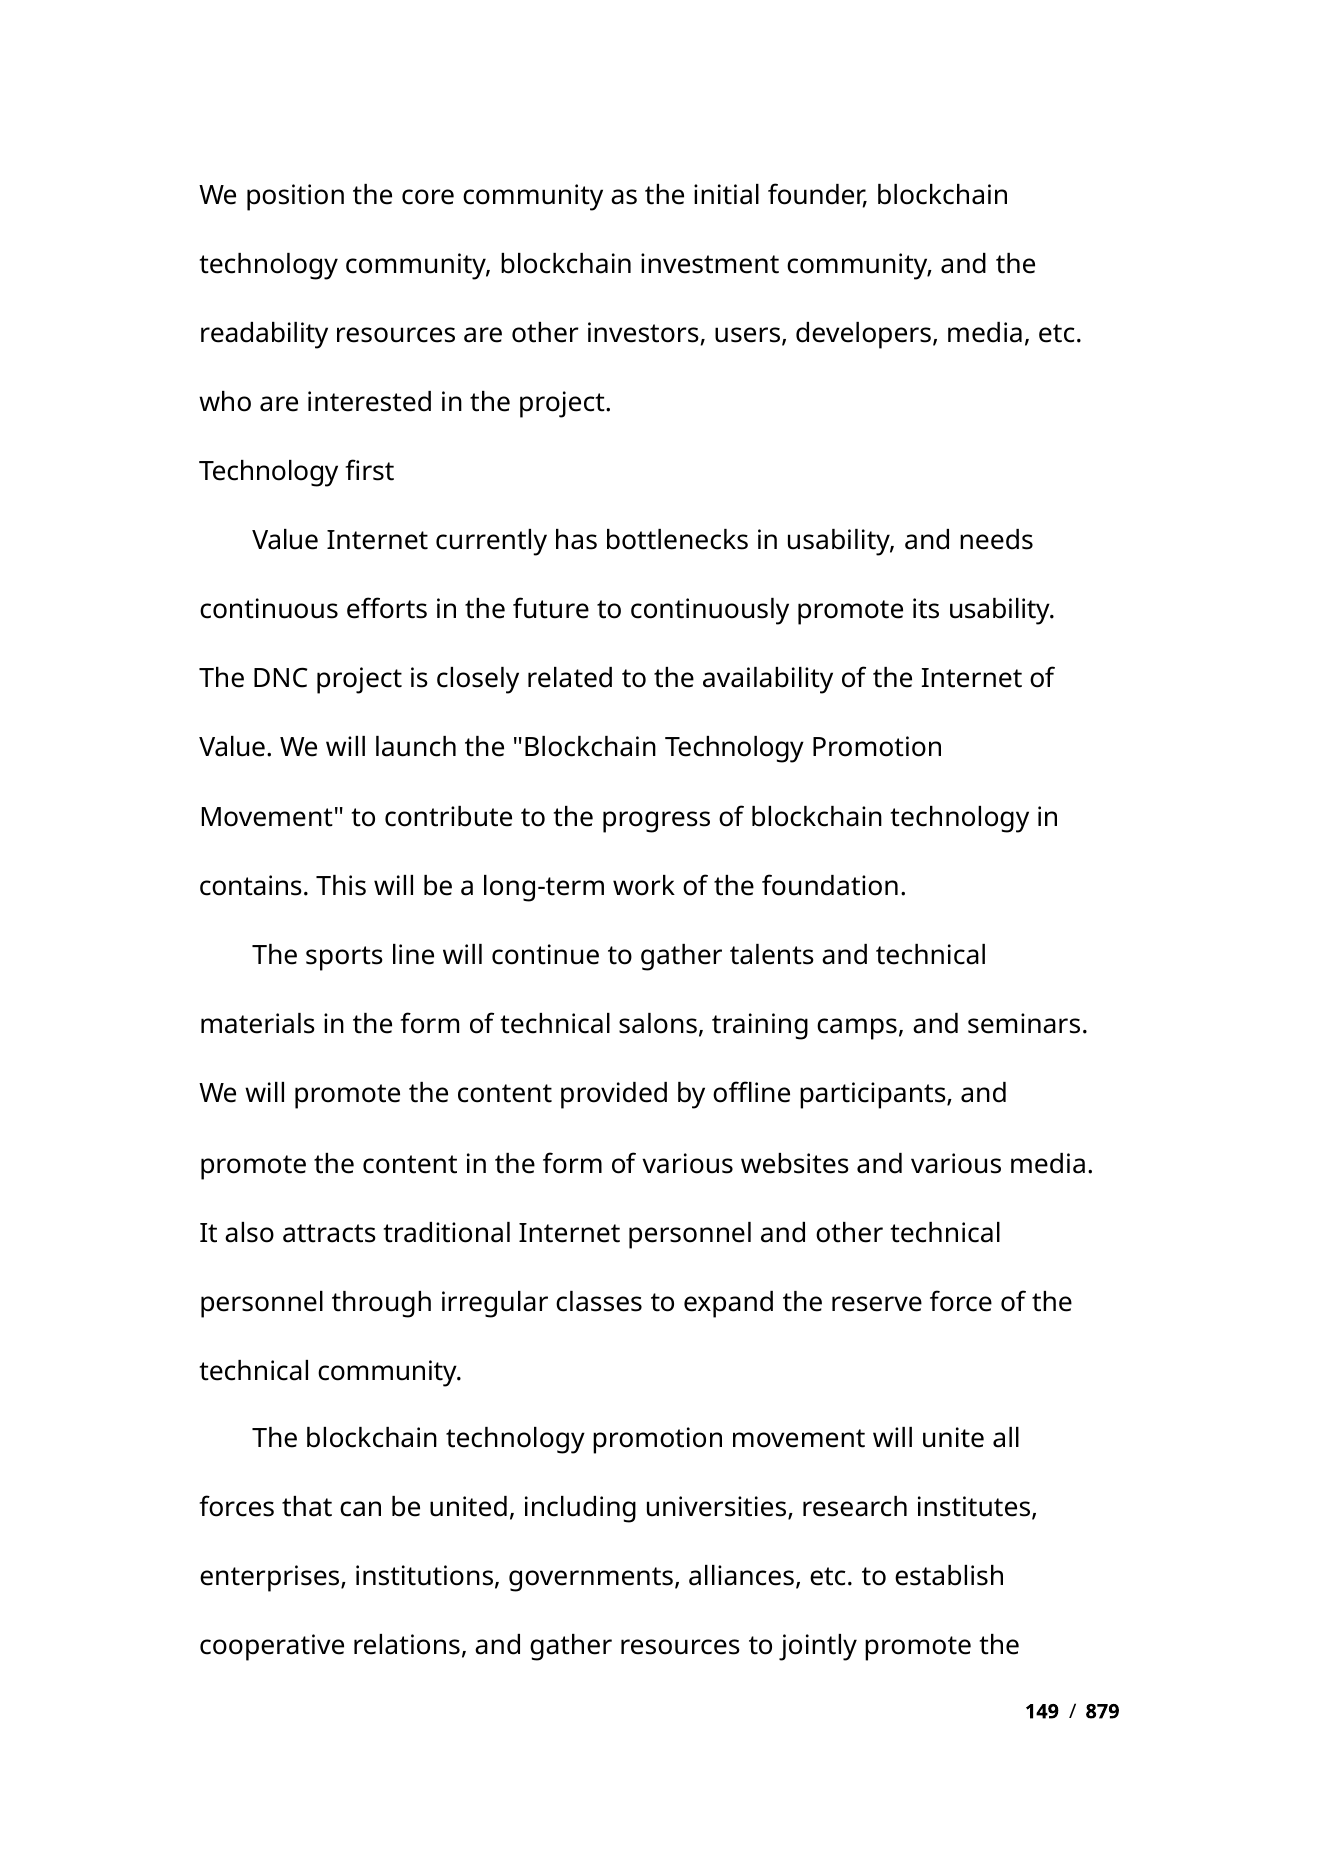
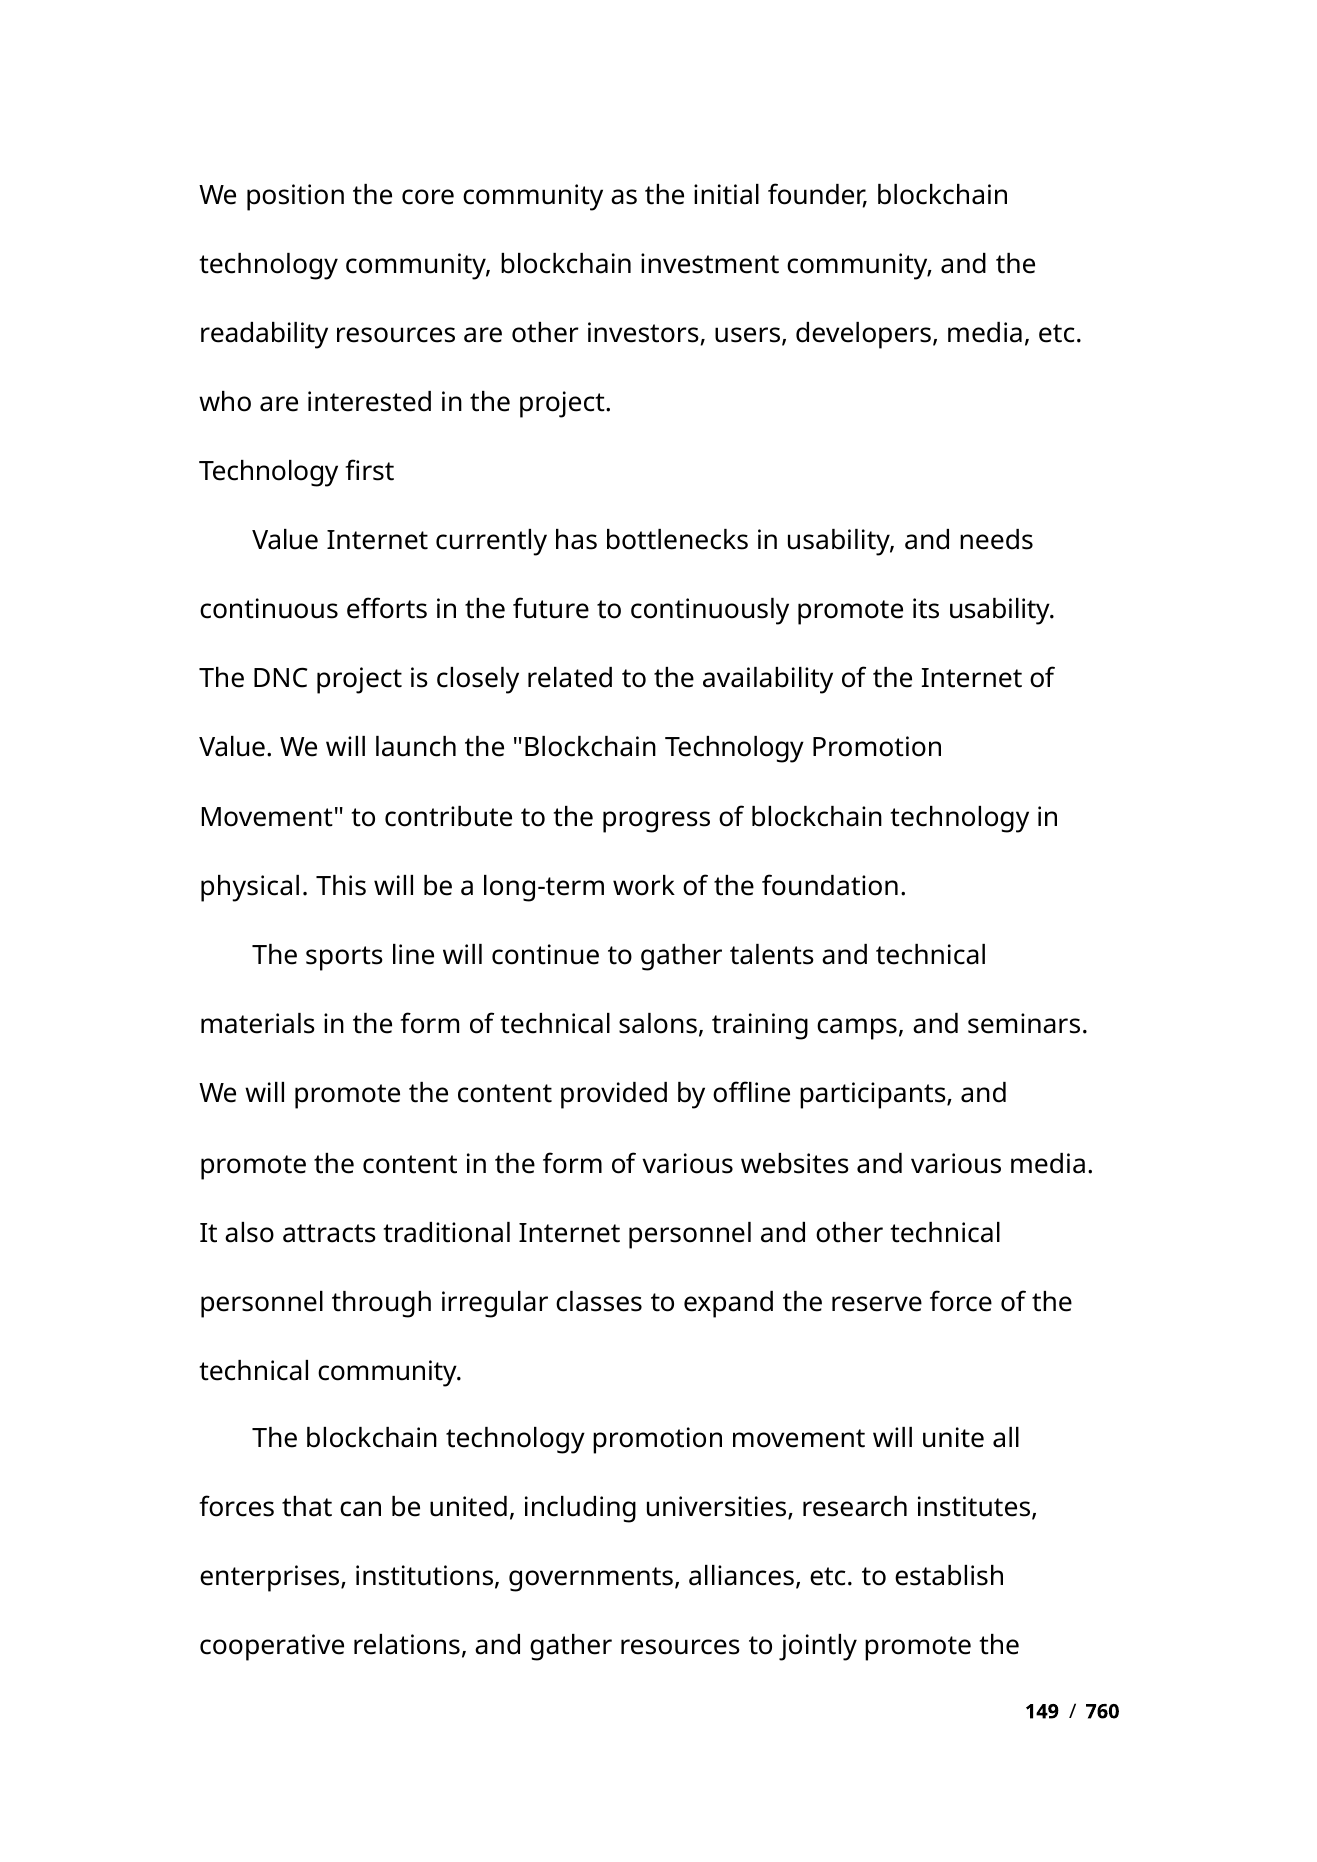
contains: contains -> physical (254, 887)
879: 879 -> 760 (1103, 1711)
